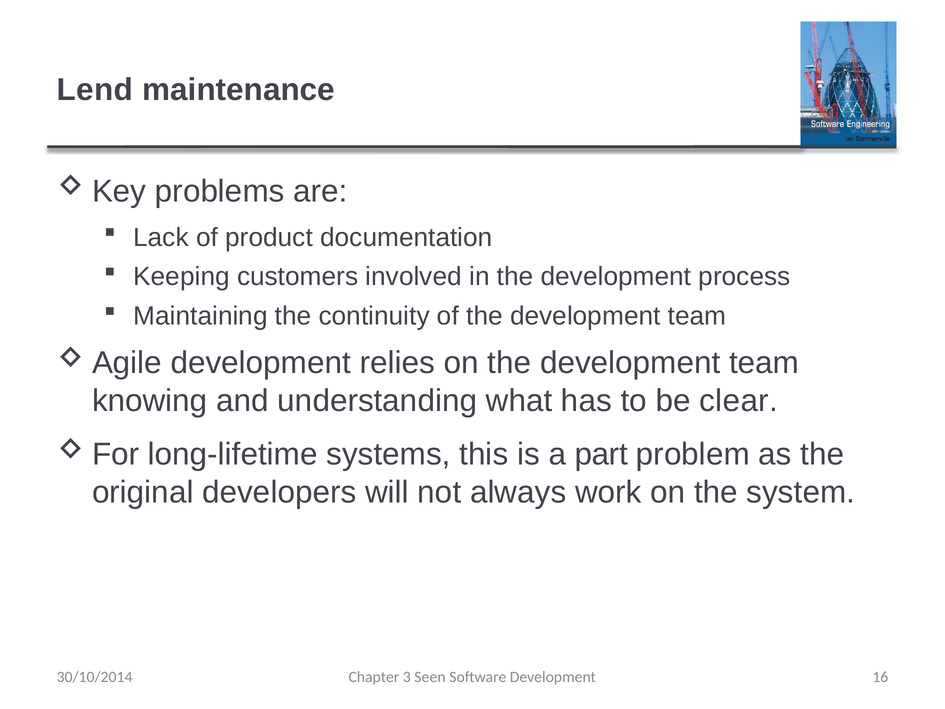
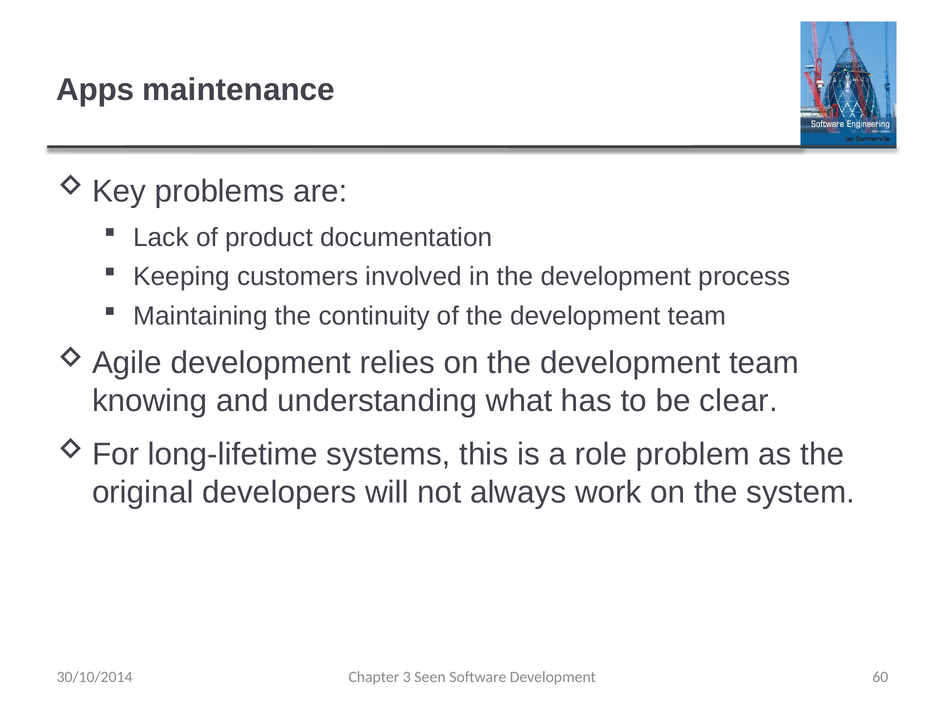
Lend: Lend -> Apps (95, 90)
part: part -> role (601, 454)
16: 16 -> 60 (880, 677)
